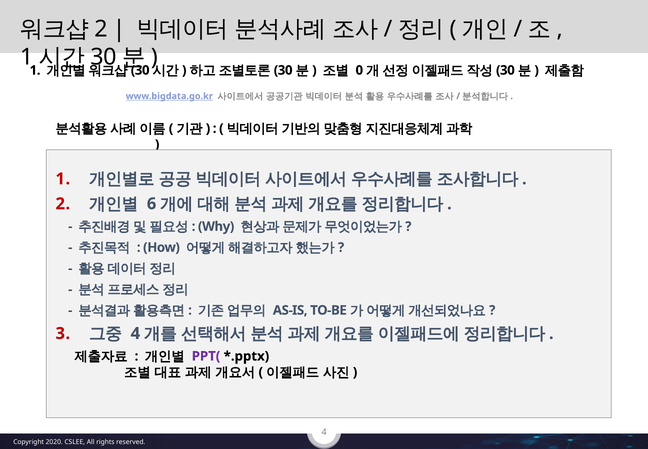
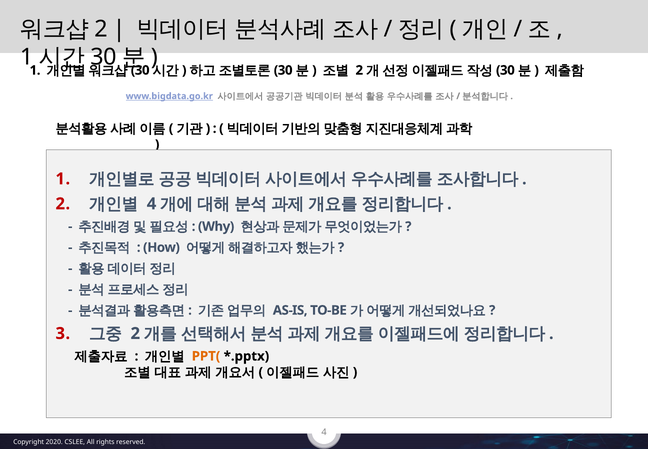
0: 0 -> 2 (359, 70)
6: 6 -> 4 (152, 204)
4: 4 -> 2 (135, 333)
PPT( colour: purple -> orange (206, 356)
